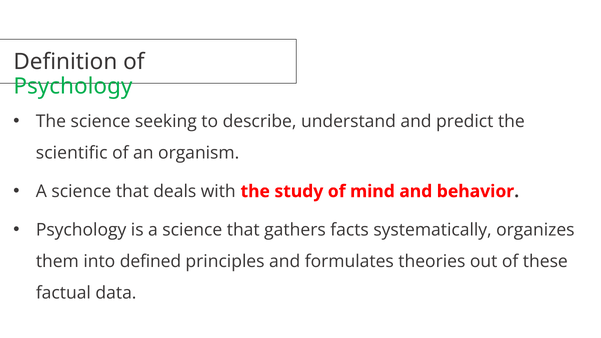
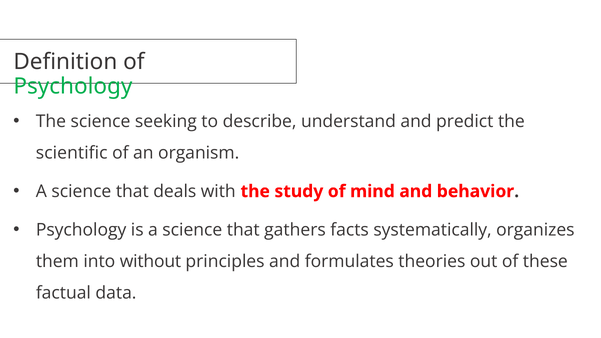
defined: defined -> without (150, 261)
